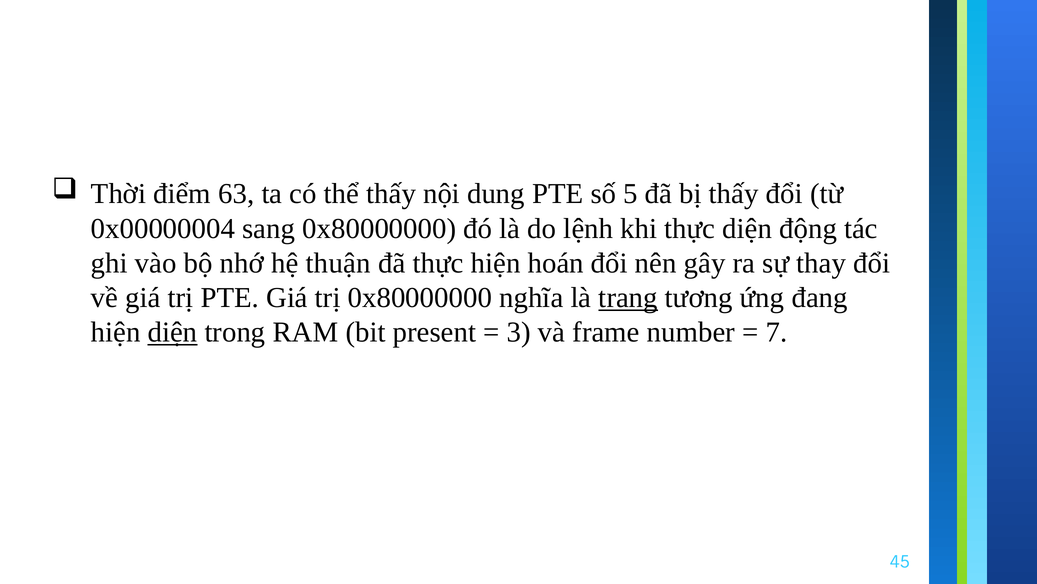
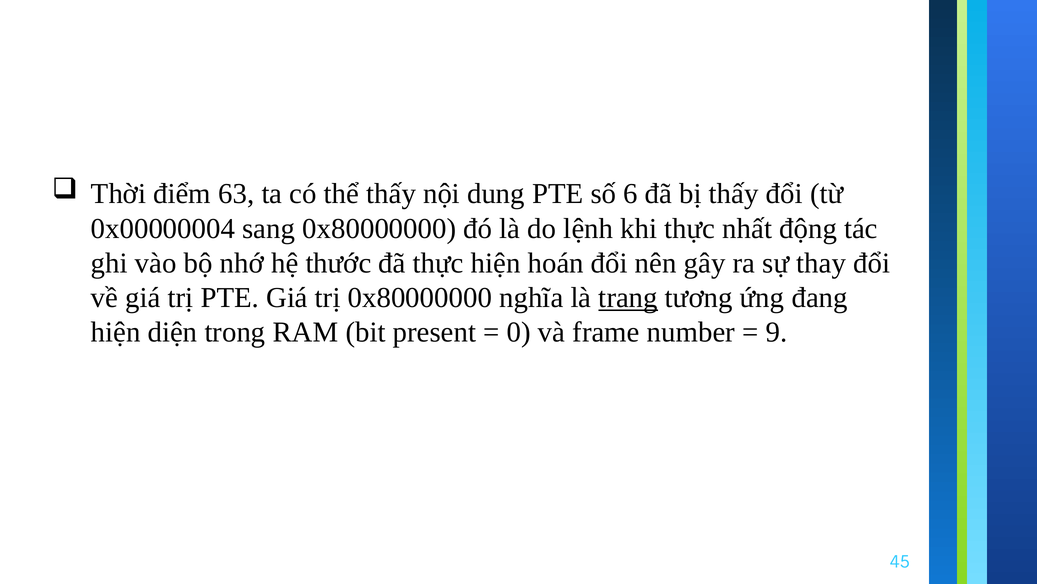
5: 5 -> 6 (631, 194)
thực diện: diện -> nhất (747, 228)
thuận: thuận -> thước (338, 263)
diện underline: present -> none (173, 332)
3: 3 -> 0 (519, 332)
7: 7 -> 9 (776, 332)
